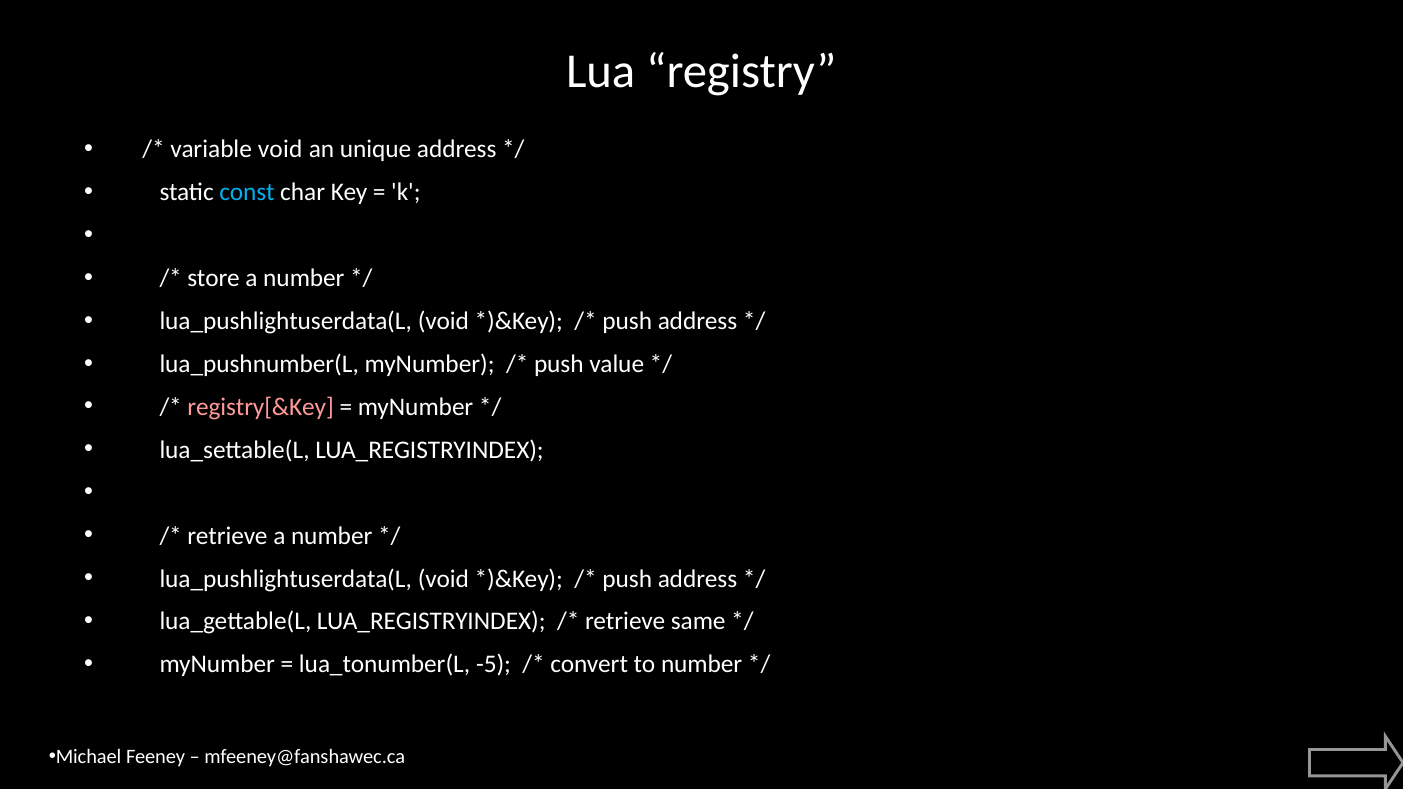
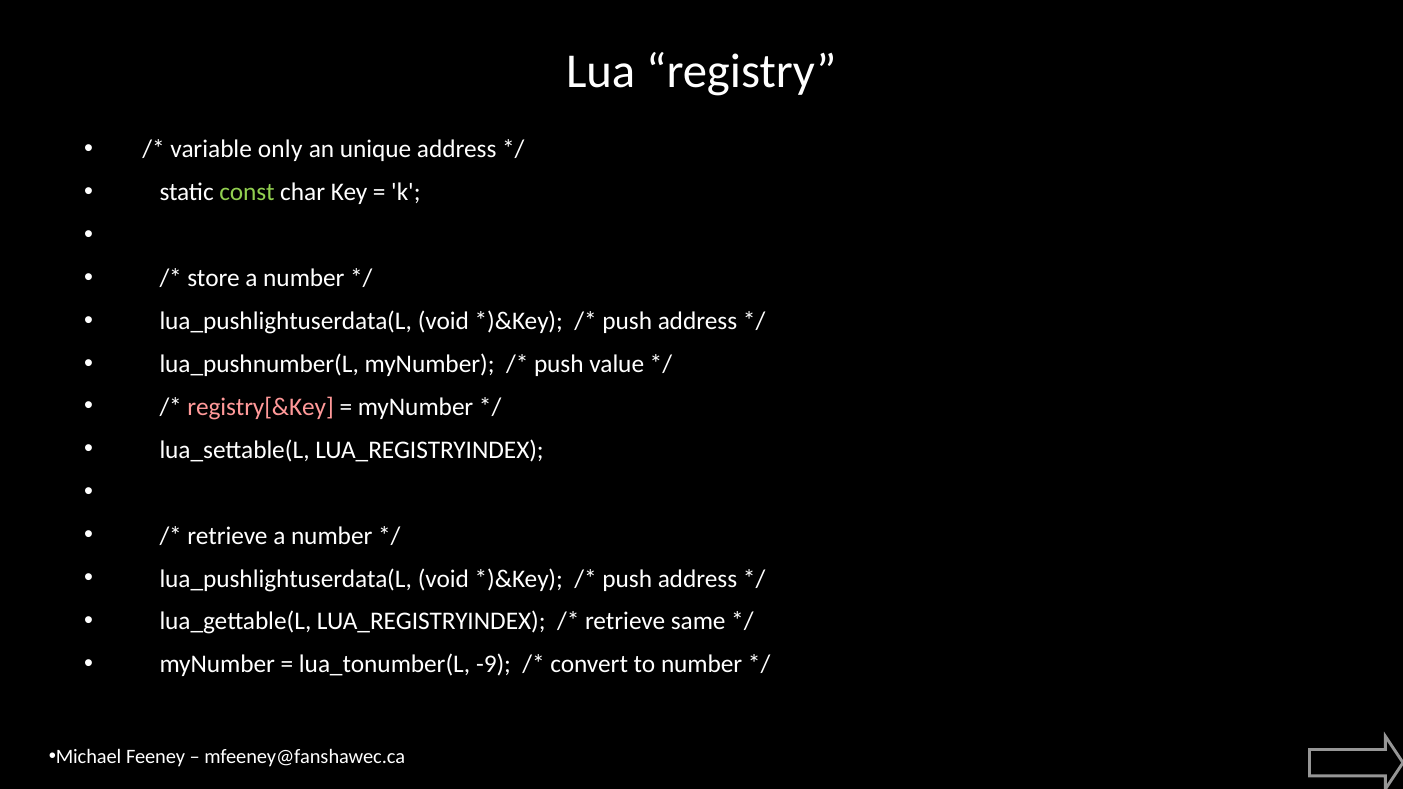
variable void: void -> only (280, 150)
const colour: light blue -> light green (247, 193)
-5: -5 -> -9 (494, 665)
